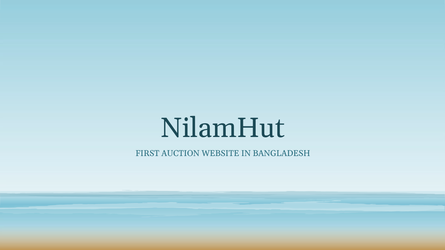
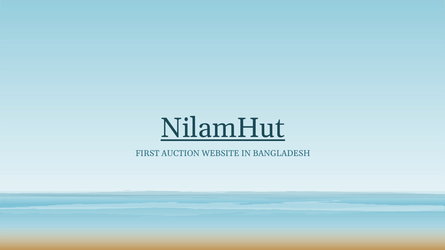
NilamHut underline: none -> present (223, 128)
